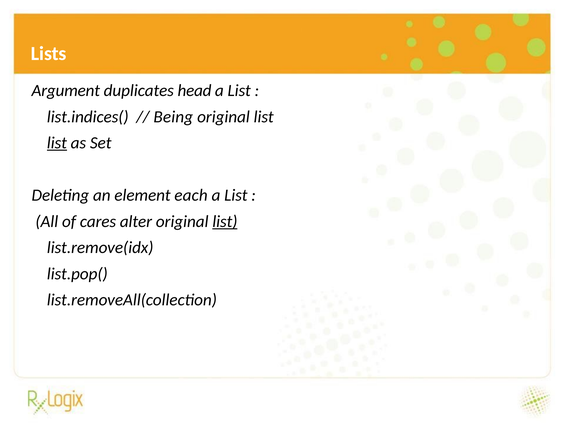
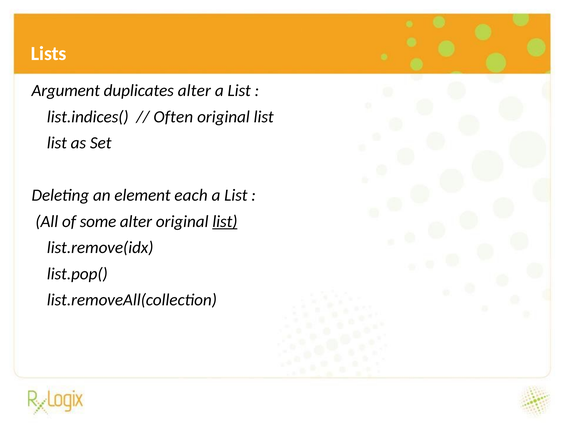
duplicates head: head -> alter (194, 91)
Being: Being -> Often (173, 117)
list underline: present -> none (57, 143)
cares: cares -> some (98, 222)
